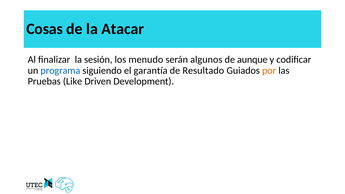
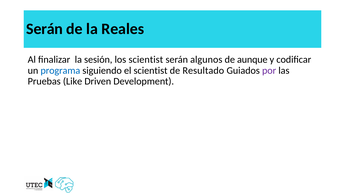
Cosas: Cosas -> Serán (45, 29)
Atacar: Atacar -> Reales (123, 29)
los menudo: menudo -> scientist (146, 60)
el garantía: garantía -> scientist (151, 70)
por colour: orange -> purple (269, 70)
